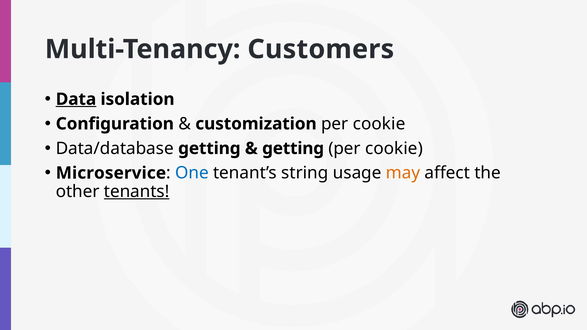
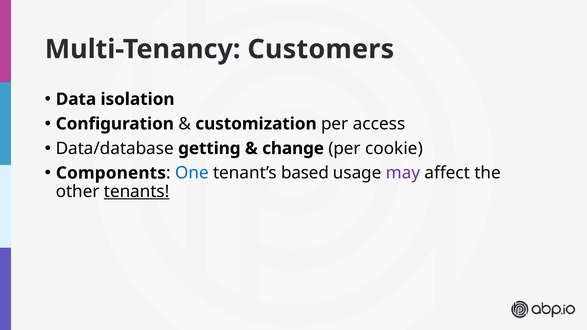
Data underline: present -> none (76, 99)
customization per cookie: cookie -> access (379, 124)
getting: getting -> change (293, 148)
Microservice: Microservice -> Components (111, 173)
string: string -> based (305, 173)
may colour: orange -> purple (403, 173)
